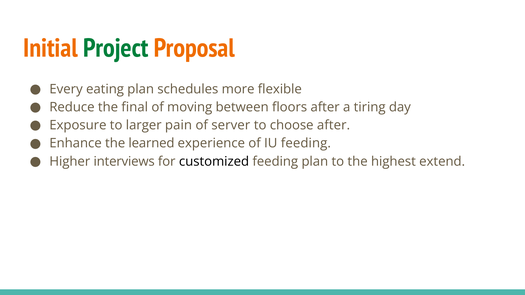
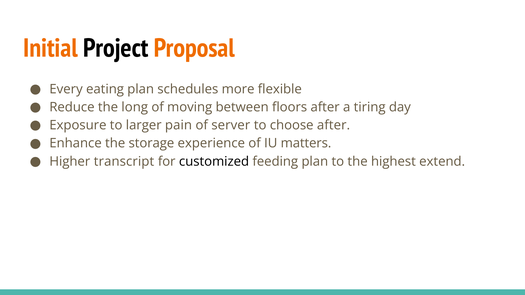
Project colour: green -> black (116, 48)
final: final -> long (135, 107)
learned: learned -> storage (151, 143)
IU feeding: feeding -> matters (306, 143)
interviews: interviews -> transcript (124, 162)
